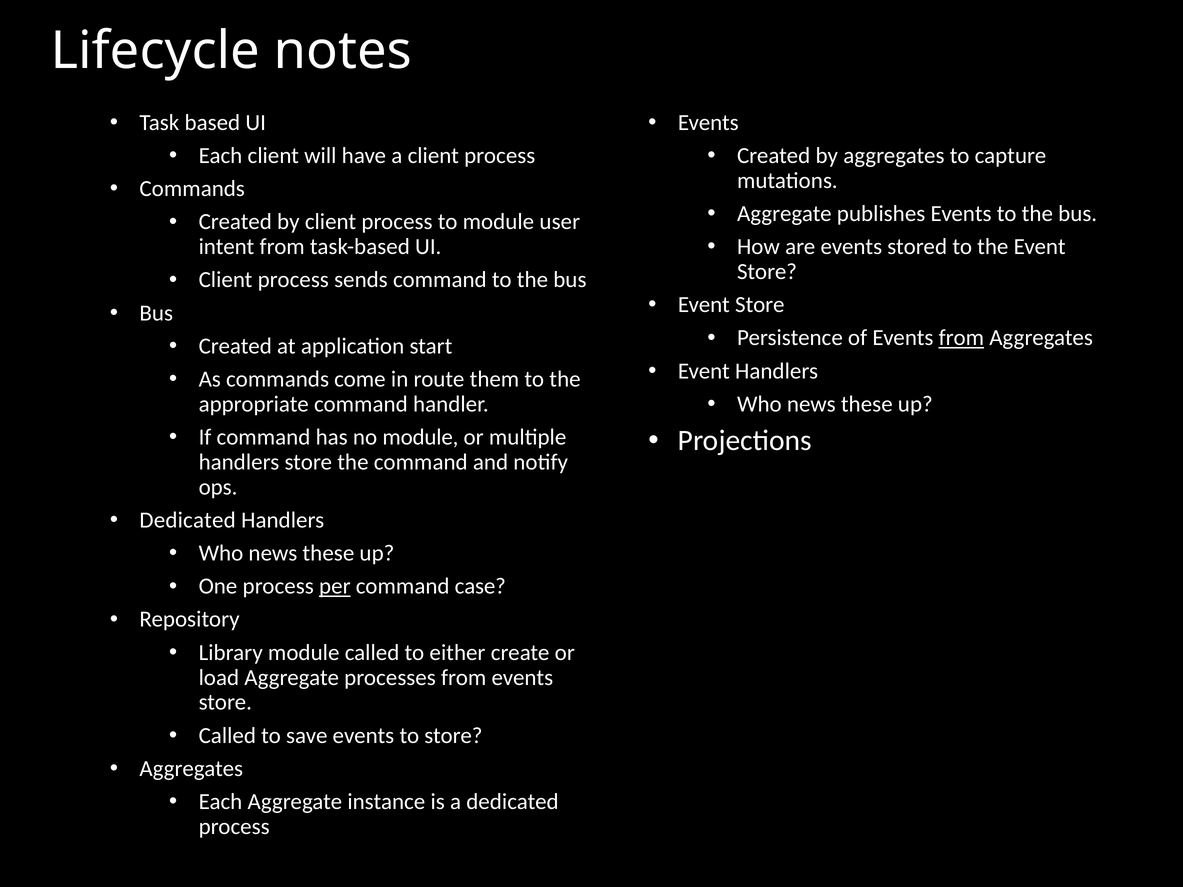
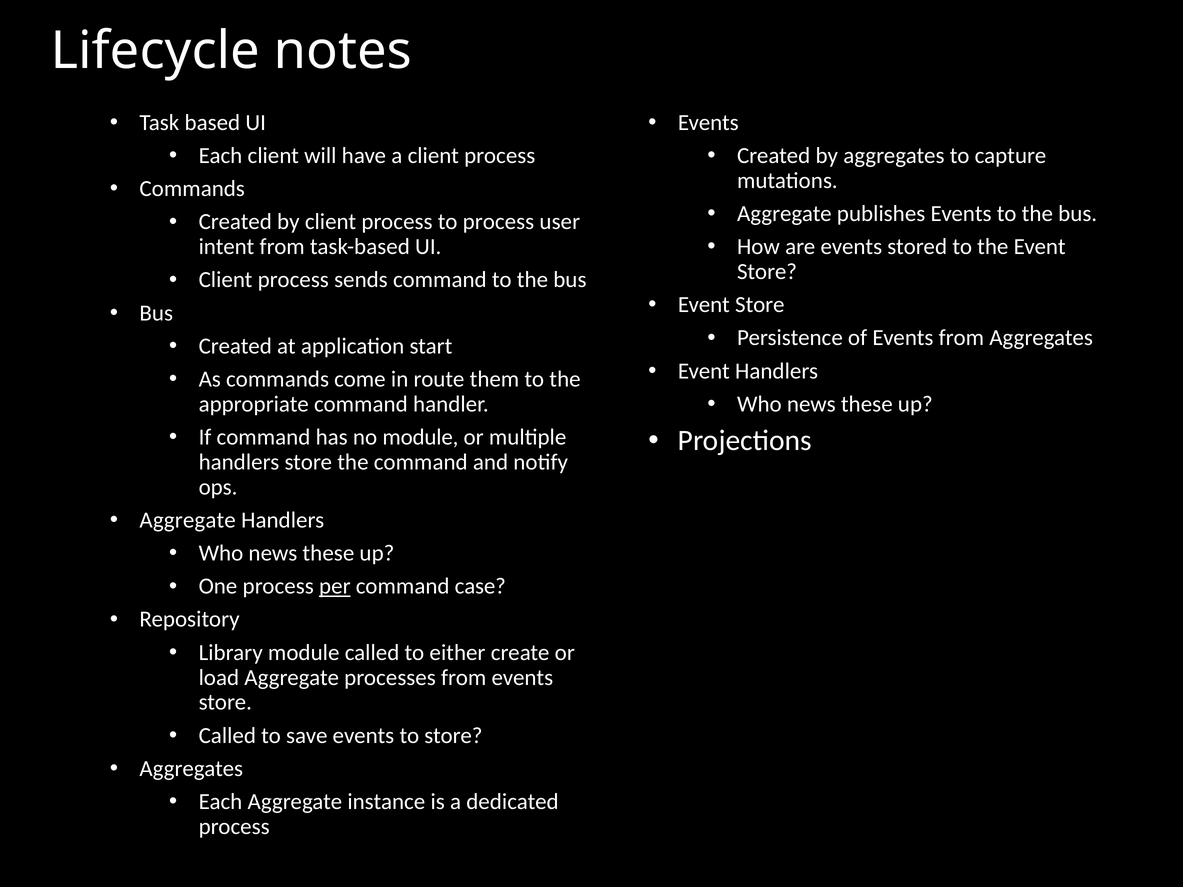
to module: module -> process (498, 222)
from underline: present -> none (961, 338)
Dedicated: Dedicated -> Aggregate (188, 520)
